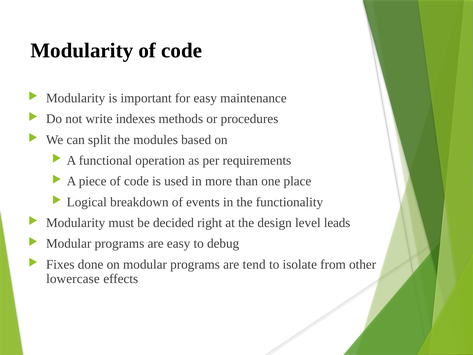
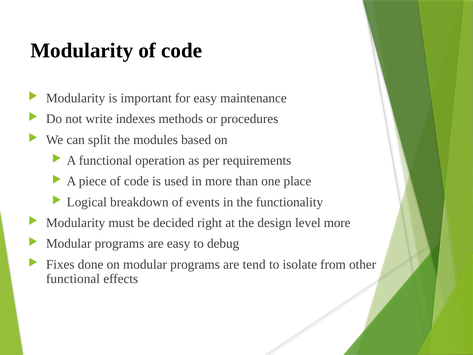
level leads: leads -> more (337, 223)
lowercase: lowercase -> functional (73, 278)
